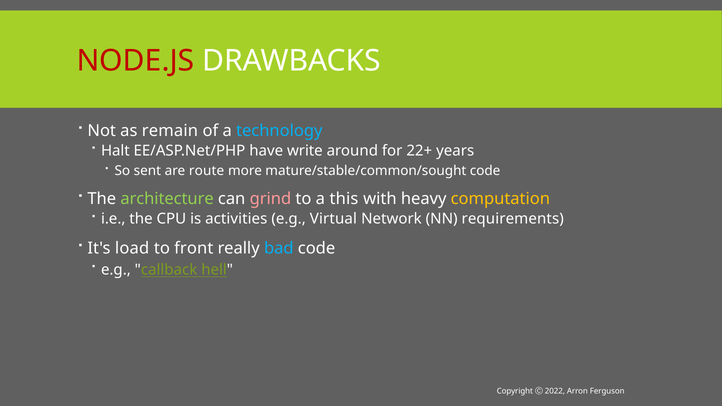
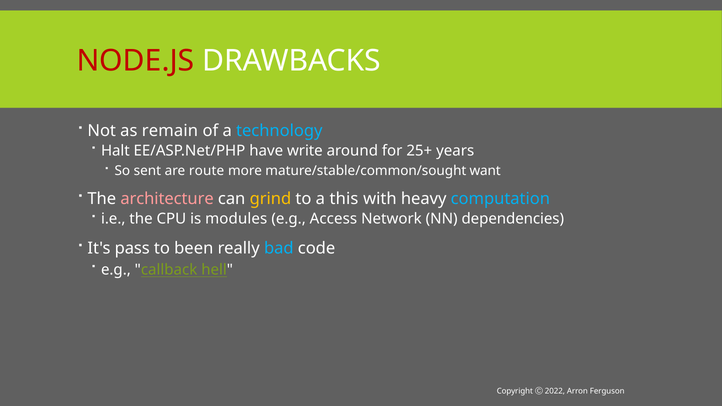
22+: 22+ -> 25+ (419, 151)
mature/stable/common/sought code: code -> want (485, 171)
architecture colour: light green -> pink (167, 199)
grind colour: pink -> yellow (270, 199)
computation colour: yellow -> light blue (500, 199)
activities: activities -> modules (236, 219)
Virtual: Virtual -> Access (333, 219)
requirements: requirements -> dependencies (513, 219)
load: load -> pass (132, 248)
front: front -> been (194, 248)
